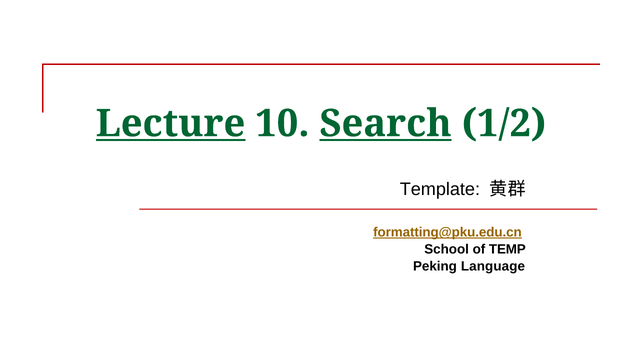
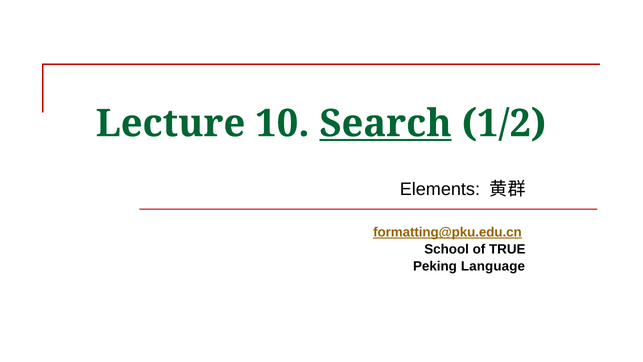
Lecture underline: present -> none (171, 123)
Template: Template -> Elements (440, 189)
TEMP: TEMP -> TRUE (507, 249)
